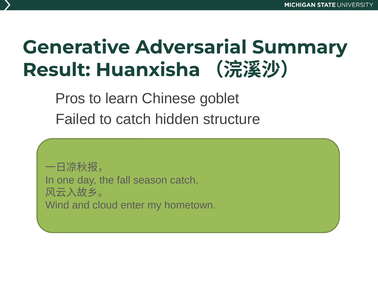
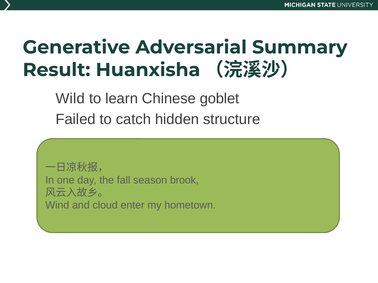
Pros: Pros -> Wild (70, 99)
season catch: catch -> brook (184, 180)
